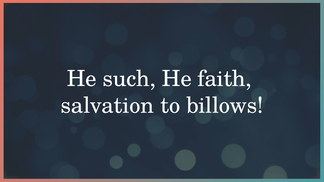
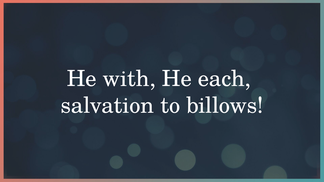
such: such -> with (129, 79)
faith: faith -> each (224, 79)
